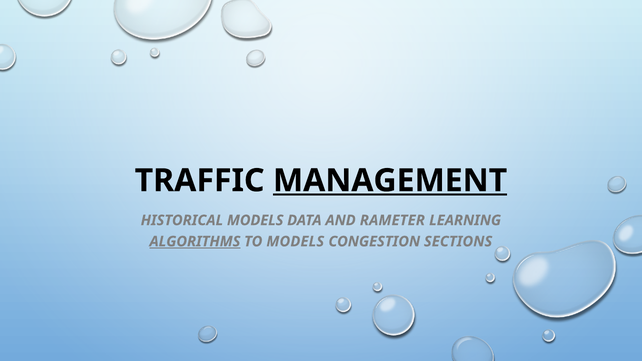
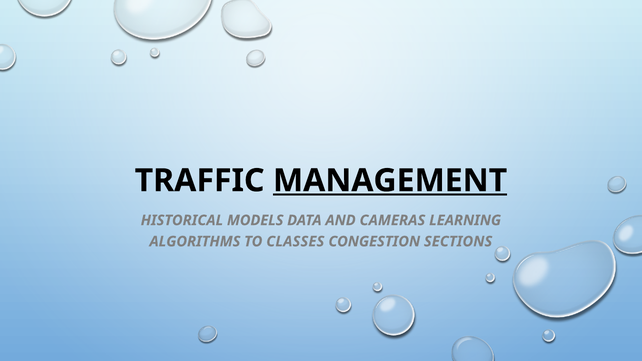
RAMETER: RAMETER -> CAMERAS (392, 220)
ALGORITHMS underline: present -> none (195, 242)
TO MODELS: MODELS -> CLASSES (295, 242)
